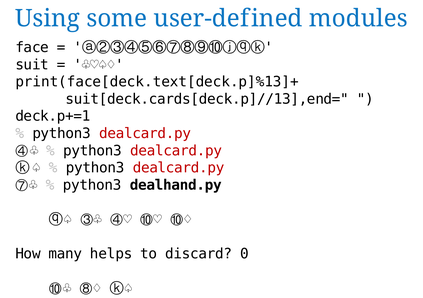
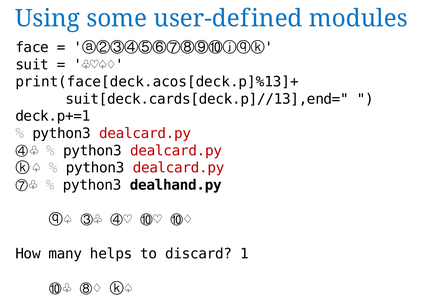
print(face[deck.text[deck.p]%13]+: print(face[deck.text[deck.p]%13]+ -> print(face[deck.acos[deck.p]%13]+ (157, 82)
0: 0 -> 1 (244, 254)
